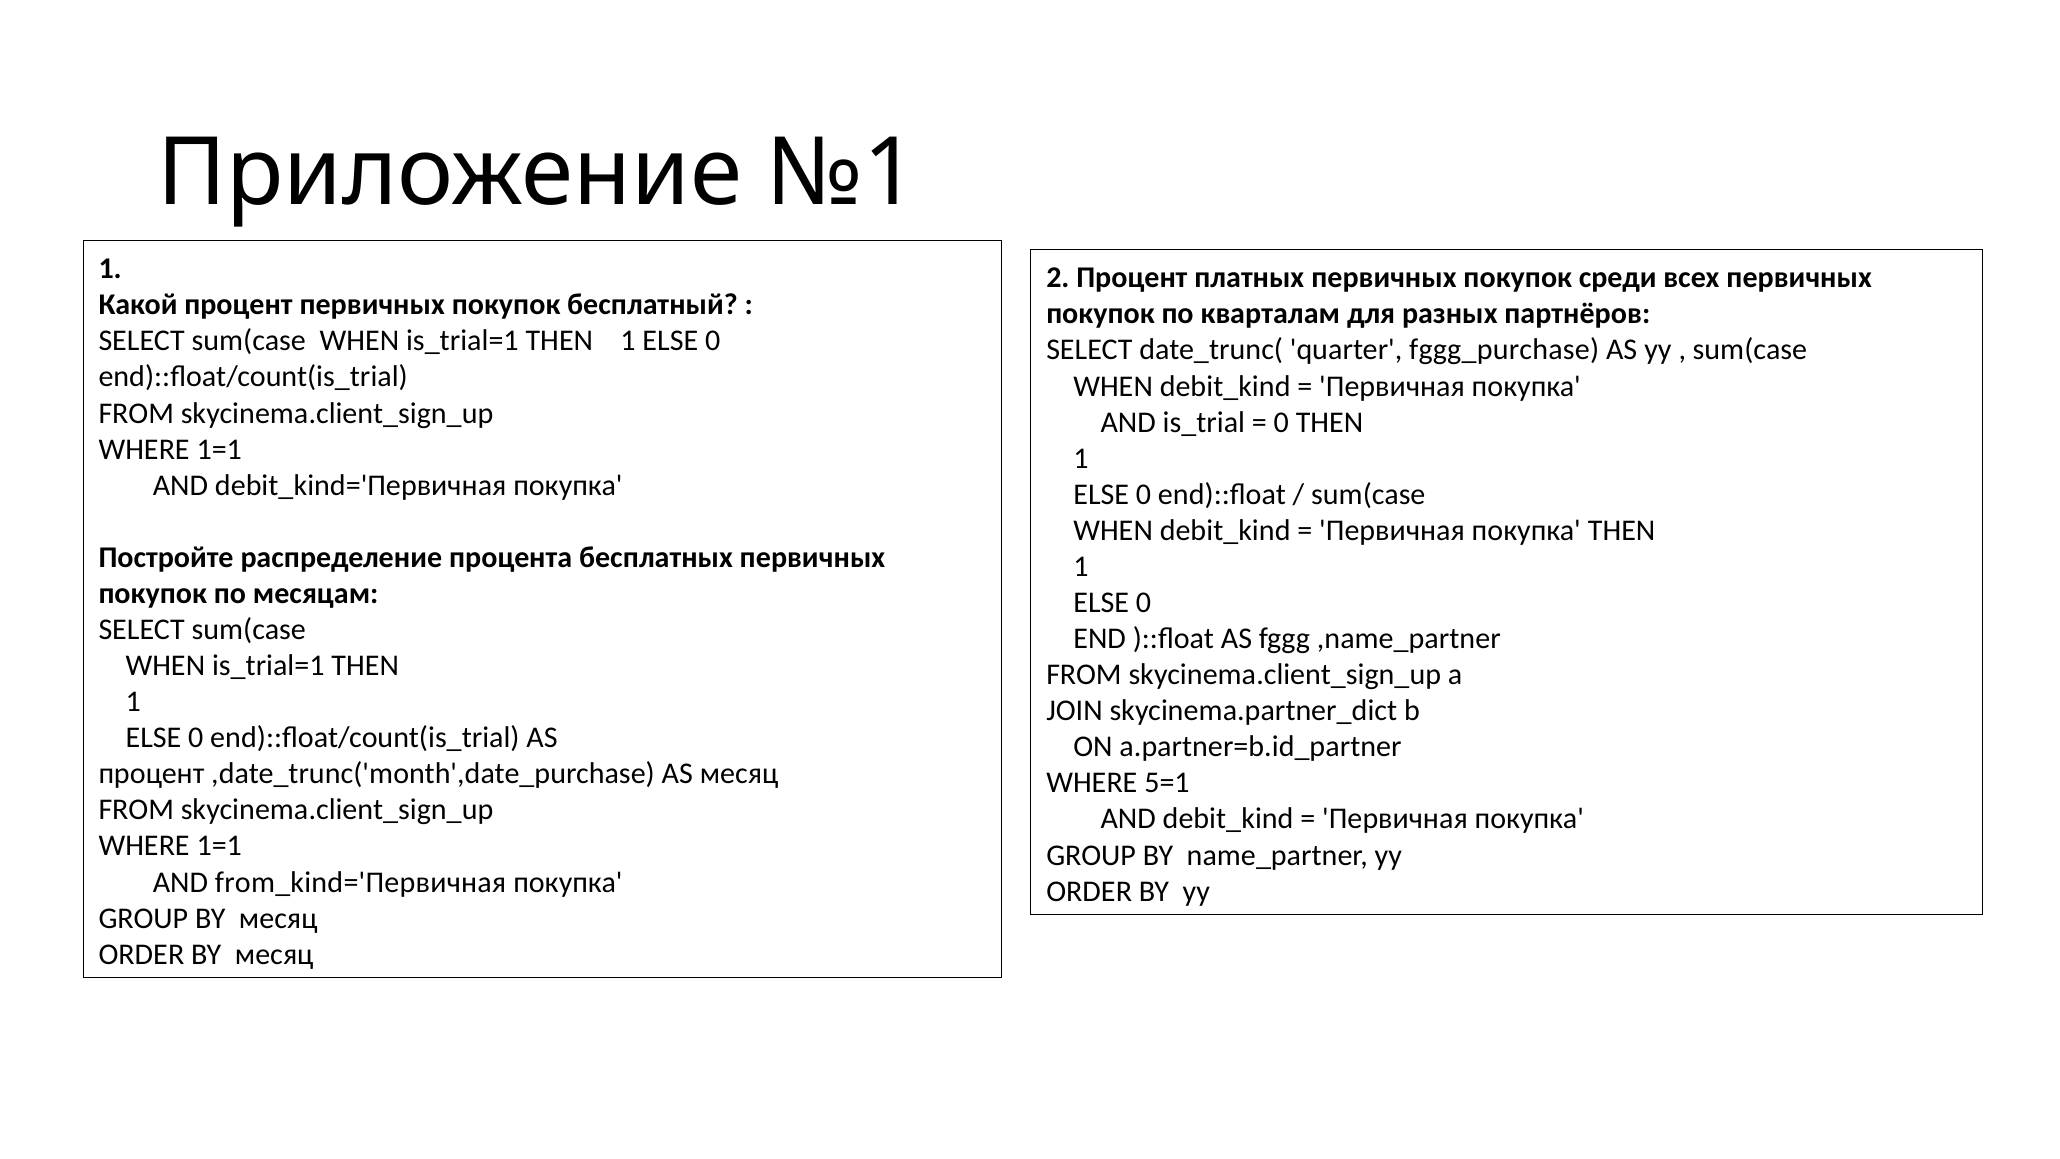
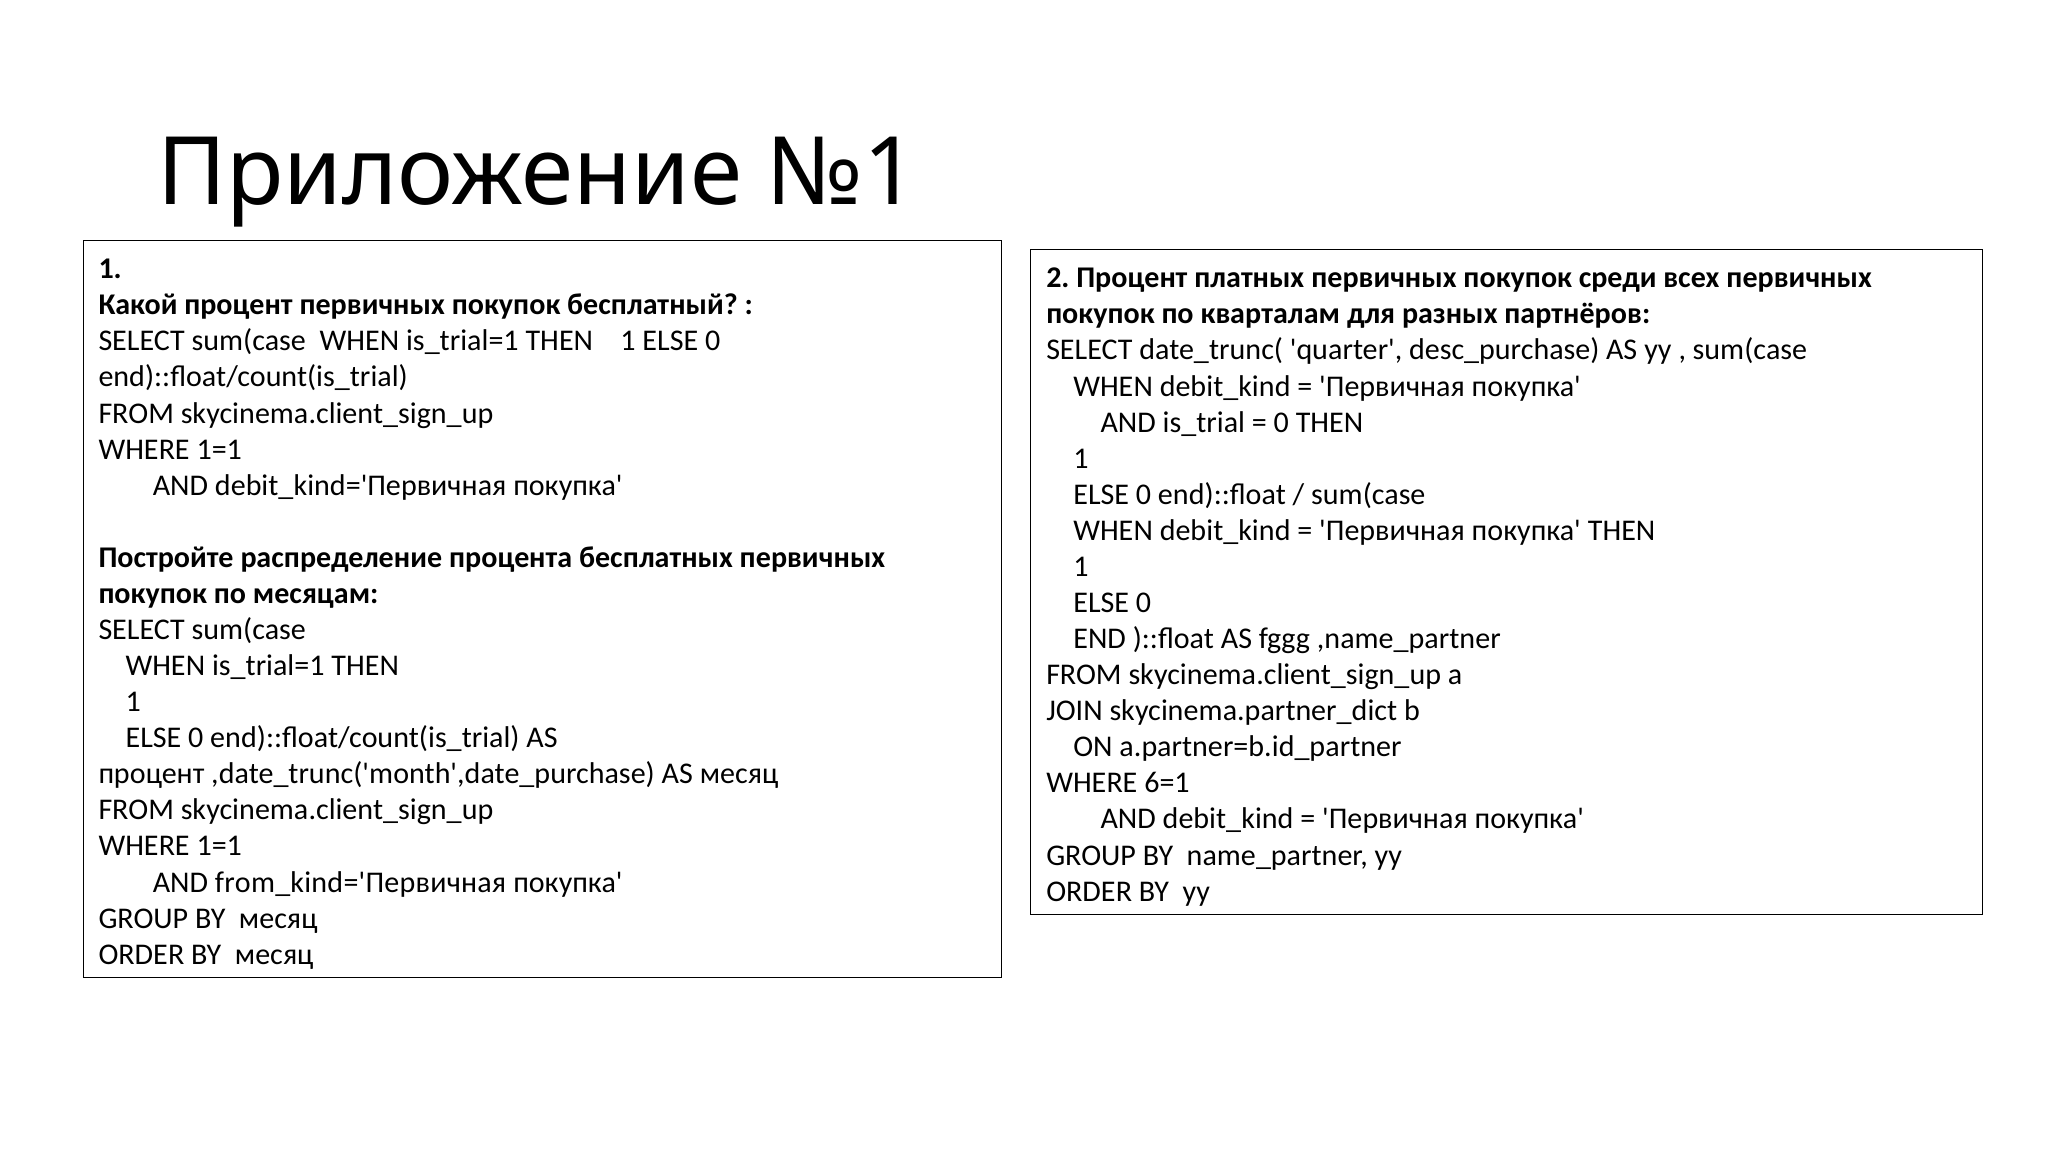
fggg_purchase: fggg_purchase -> desc_purchase (1504, 350)
5=1: 5=1 -> 6=1 (1167, 783)
